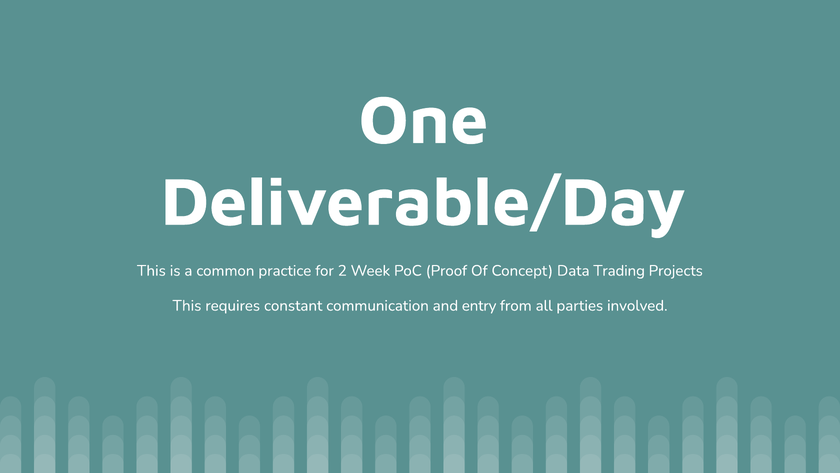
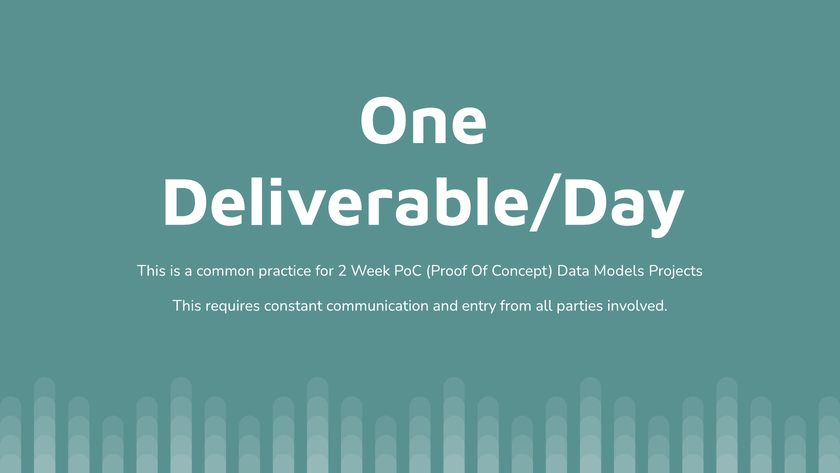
Trading: Trading -> Models (619, 270)
